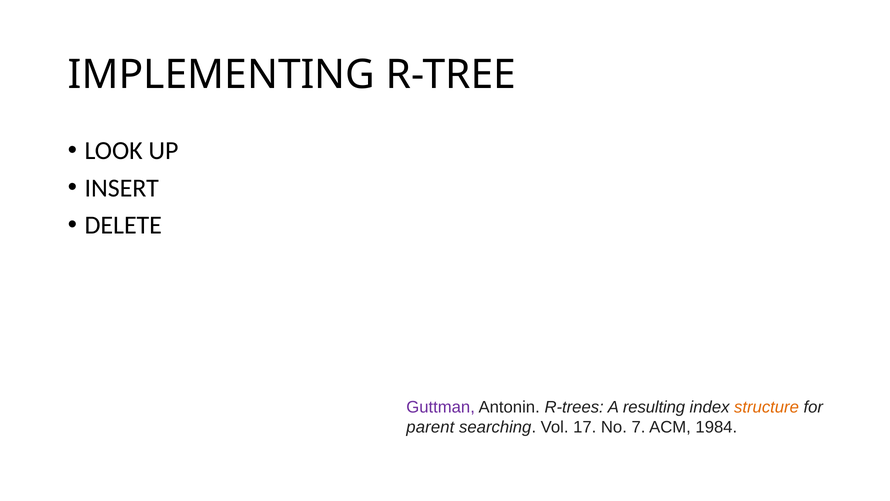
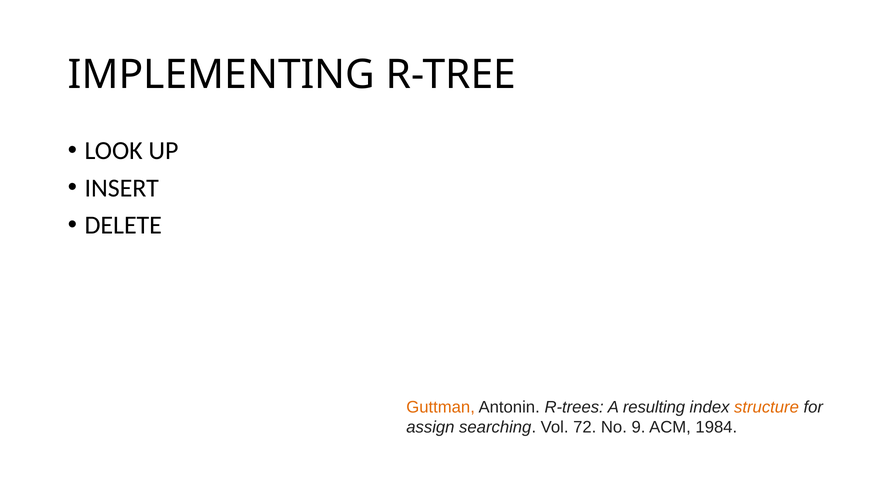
Guttman colour: purple -> orange (441, 407)
parent: parent -> assign (430, 427)
17: 17 -> 72 (585, 427)
7: 7 -> 9 (638, 427)
